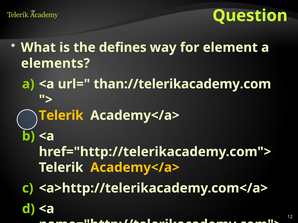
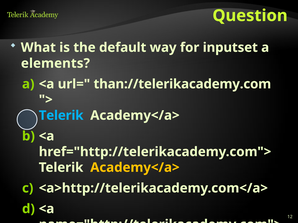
defines: defines -> default (123, 48)
element: element -> inputset (230, 48)
Telerik colour: yellow -> light blue (61, 116)
